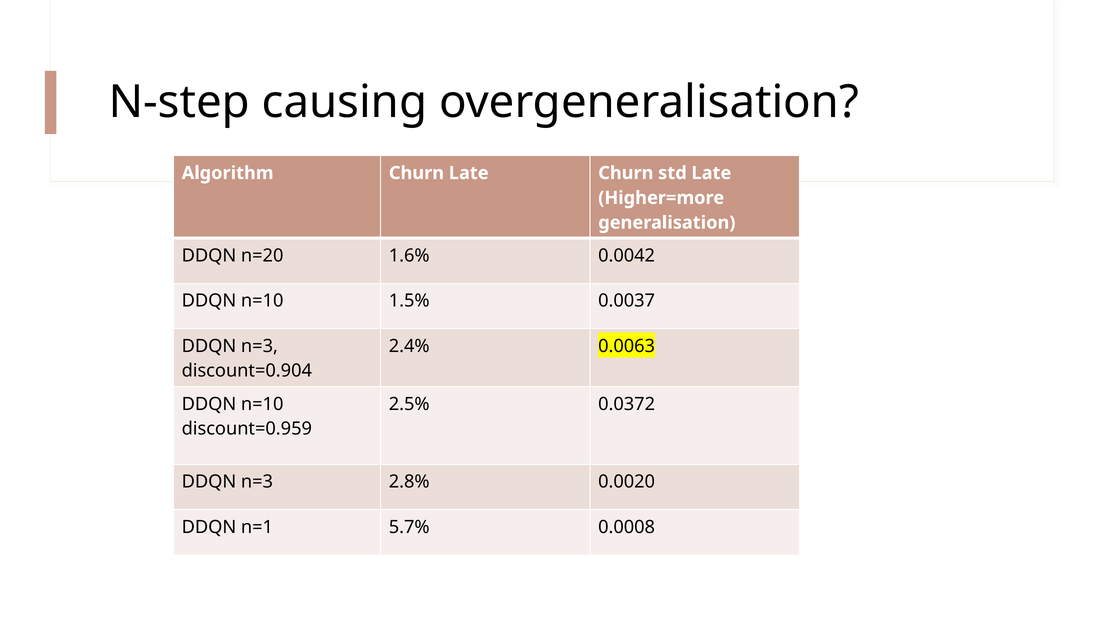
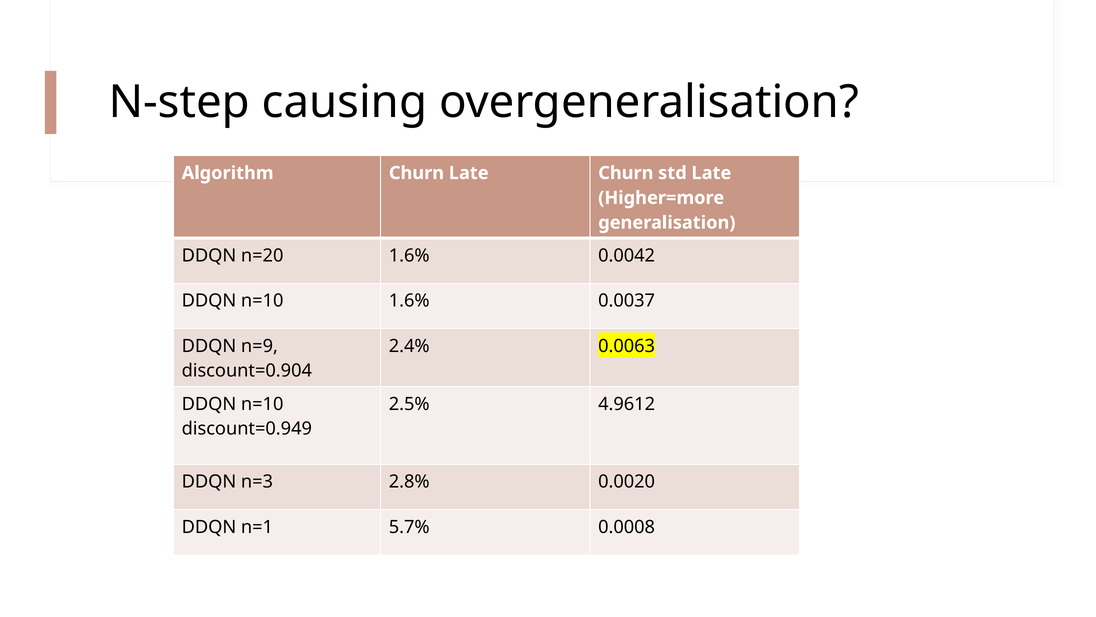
n=10 1.5%: 1.5% -> 1.6% (409, 301)
n=3: n=3 -> n=9 (259, 346)
0.0372: 0.0372 -> 4.9612 (627, 404)
discount=0.959: discount=0.959 -> discount=0.949 (247, 428)
